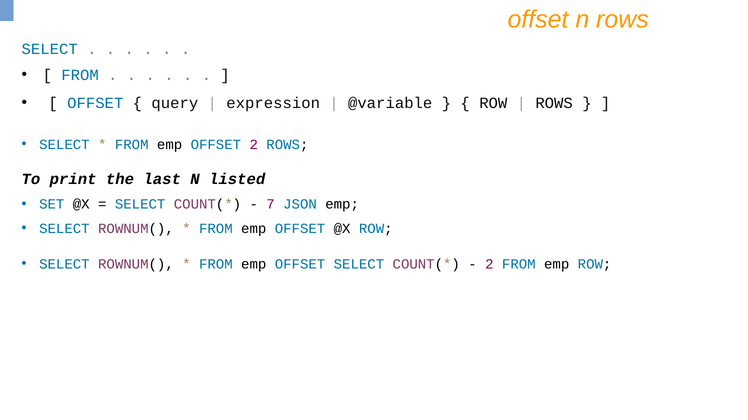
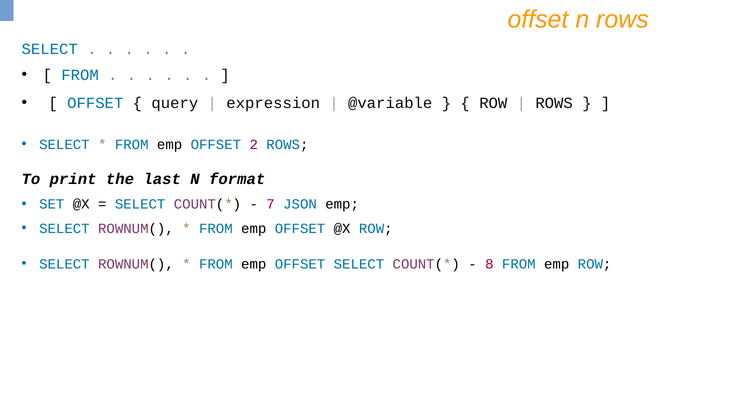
listed: listed -> format (237, 179)
2: 2 -> 8 (489, 264)
